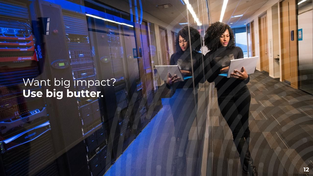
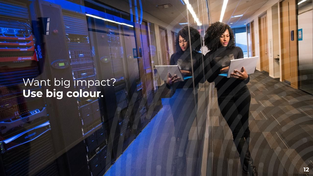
butter: butter -> colour (85, 94)
